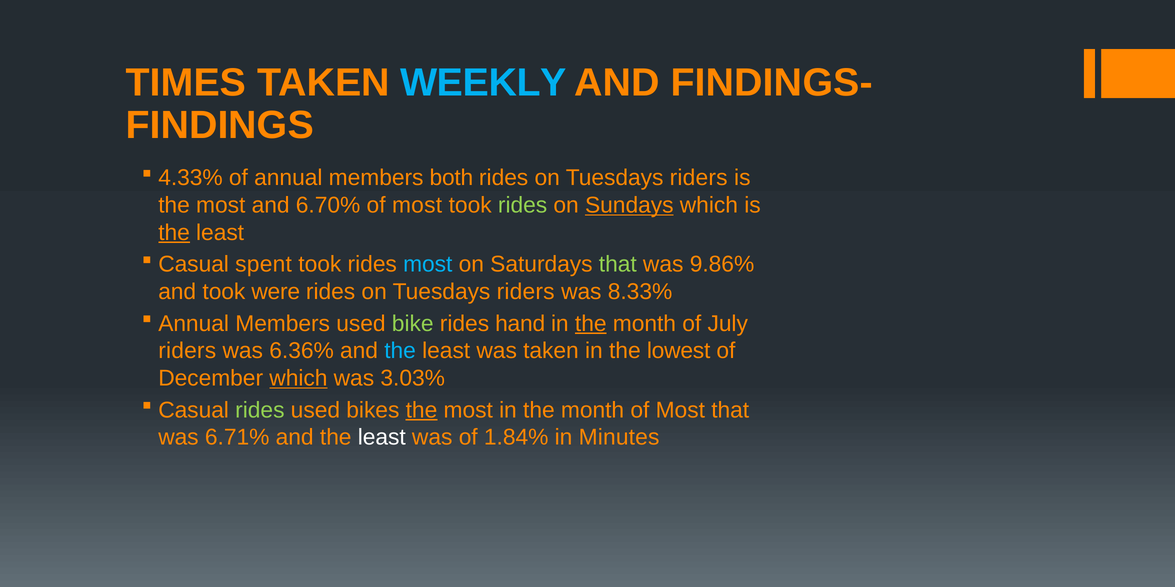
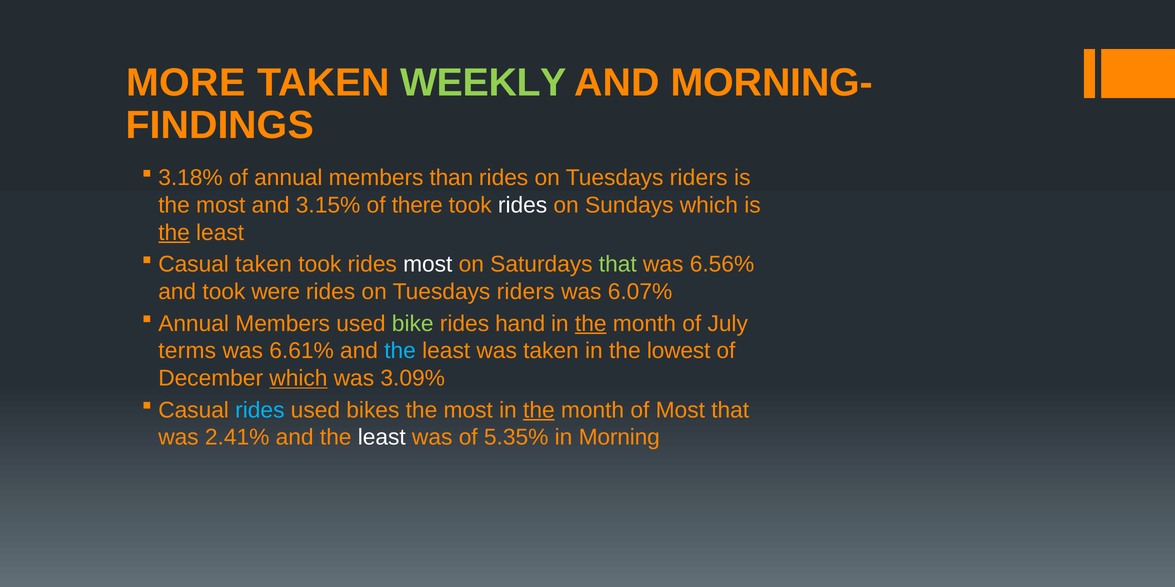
TIMES: TIMES -> MORE (186, 83)
WEEKLY colour: light blue -> light green (483, 83)
FINDINGS-: FINDINGS- -> MORNING- (772, 83)
4.33%: 4.33% -> 3.18% (191, 178)
both: both -> than (451, 178)
6.70%: 6.70% -> 3.15% (328, 205)
most: most -> there (417, 205)
rides colour: light green -> white (523, 205)
Sundays underline: present -> none (629, 205)
Casual spent: spent -> taken (264, 265)
most colour: light blue -> white (428, 265)
9.86%: 9.86% -> 6.56% (722, 265)
8.33%: 8.33% -> 6.07% (640, 292)
riders: riders -> terms (187, 351)
6.36%: 6.36% -> 6.61% (302, 351)
3.03%: 3.03% -> 3.09% (413, 379)
rides colour: light green -> light blue (260, 410)
the underline: present -> none (421, 410)
the underline: none -> present (539, 410)
6.71%: 6.71% -> 2.41% (237, 438)
1.84%: 1.84% -> 5.35% (516, 438)
Minutes: Minutes -> Morning (619, 438)
